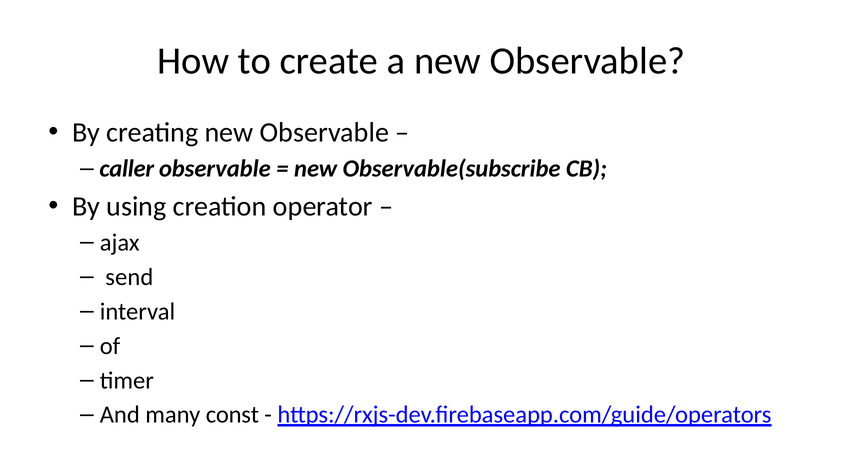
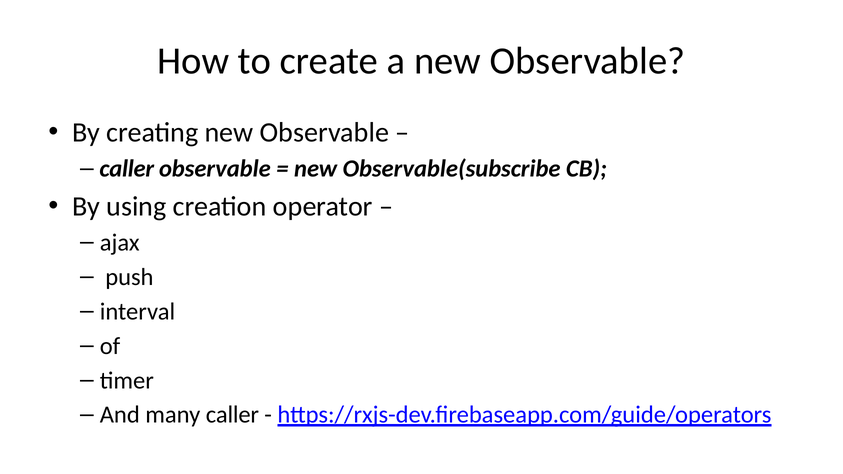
send: send -> push (129, 277)
many const: const -> caller (232, 415)
